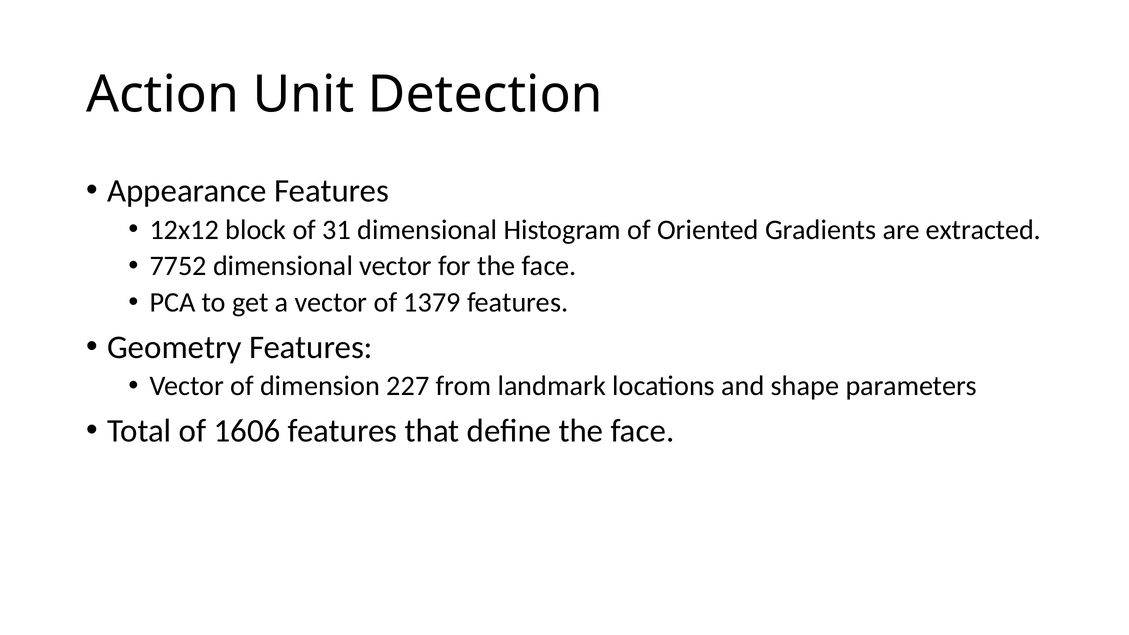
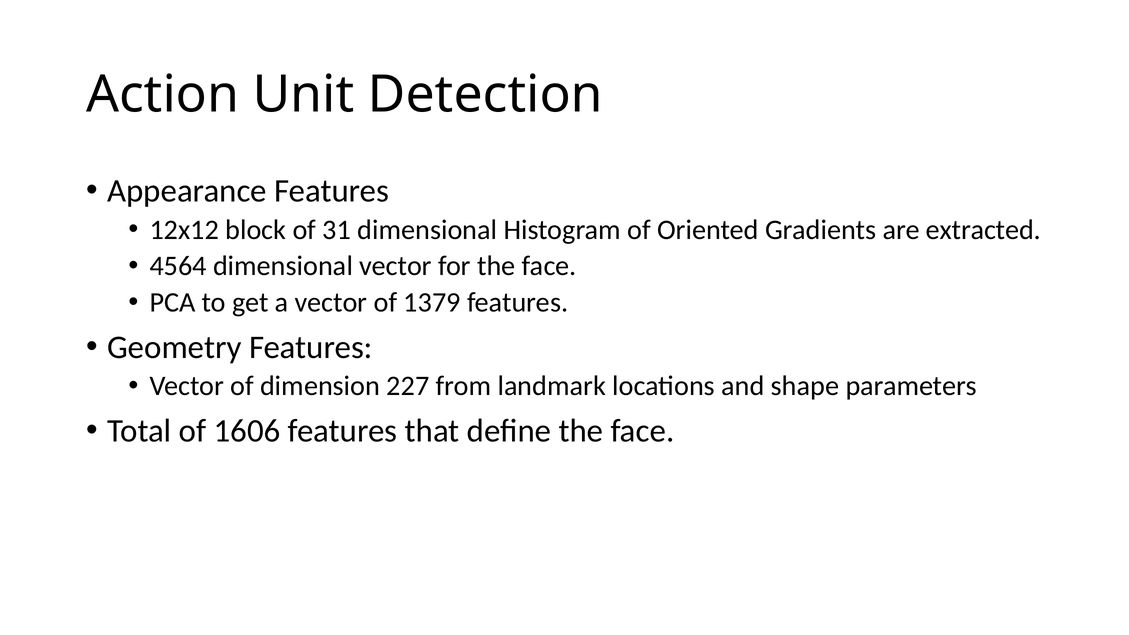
7752: 7752 -> 4564 (178, 266)
